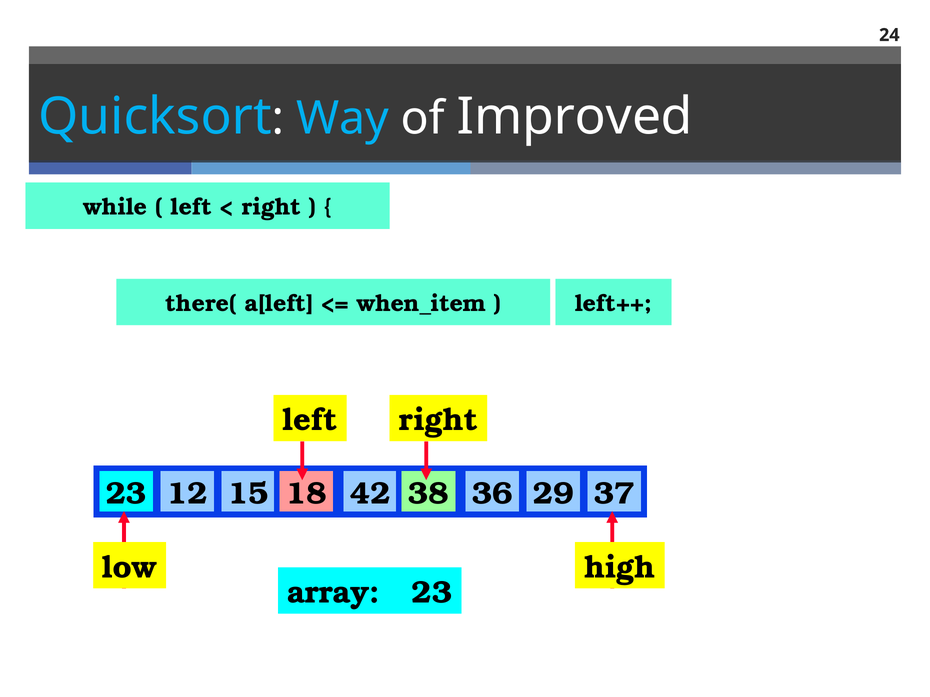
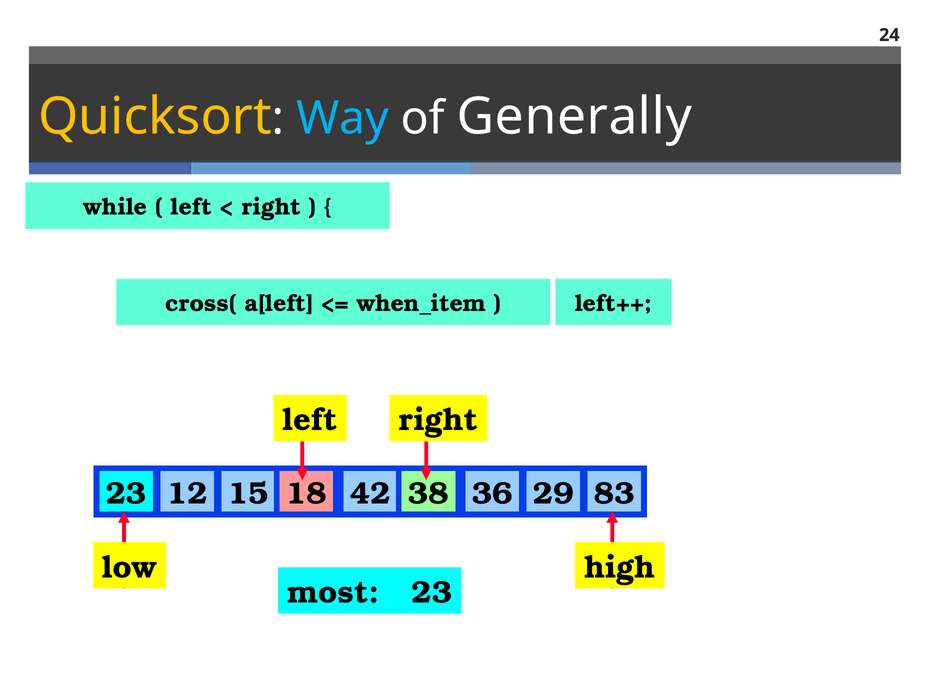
Quicksort colour: light blue -> yellow (155, 117)
Improved: Improved -> Generally (574, 117)
there(: there( -> cross( (201, 304)
37: 37 -> 83 (614, 494)
array: array -> most (333, 593)
